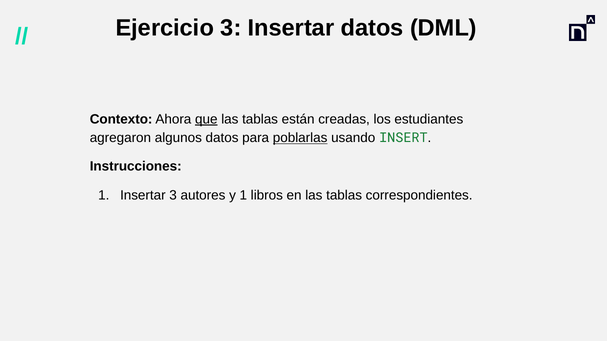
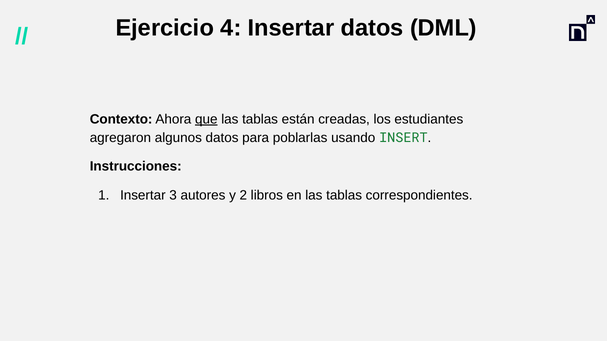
Ejercicio 3: 3 -> 4 (231, 28)
poblarlas underline: present -> none (300, 138)
y 1: 1 -> 2 (243, 195)
